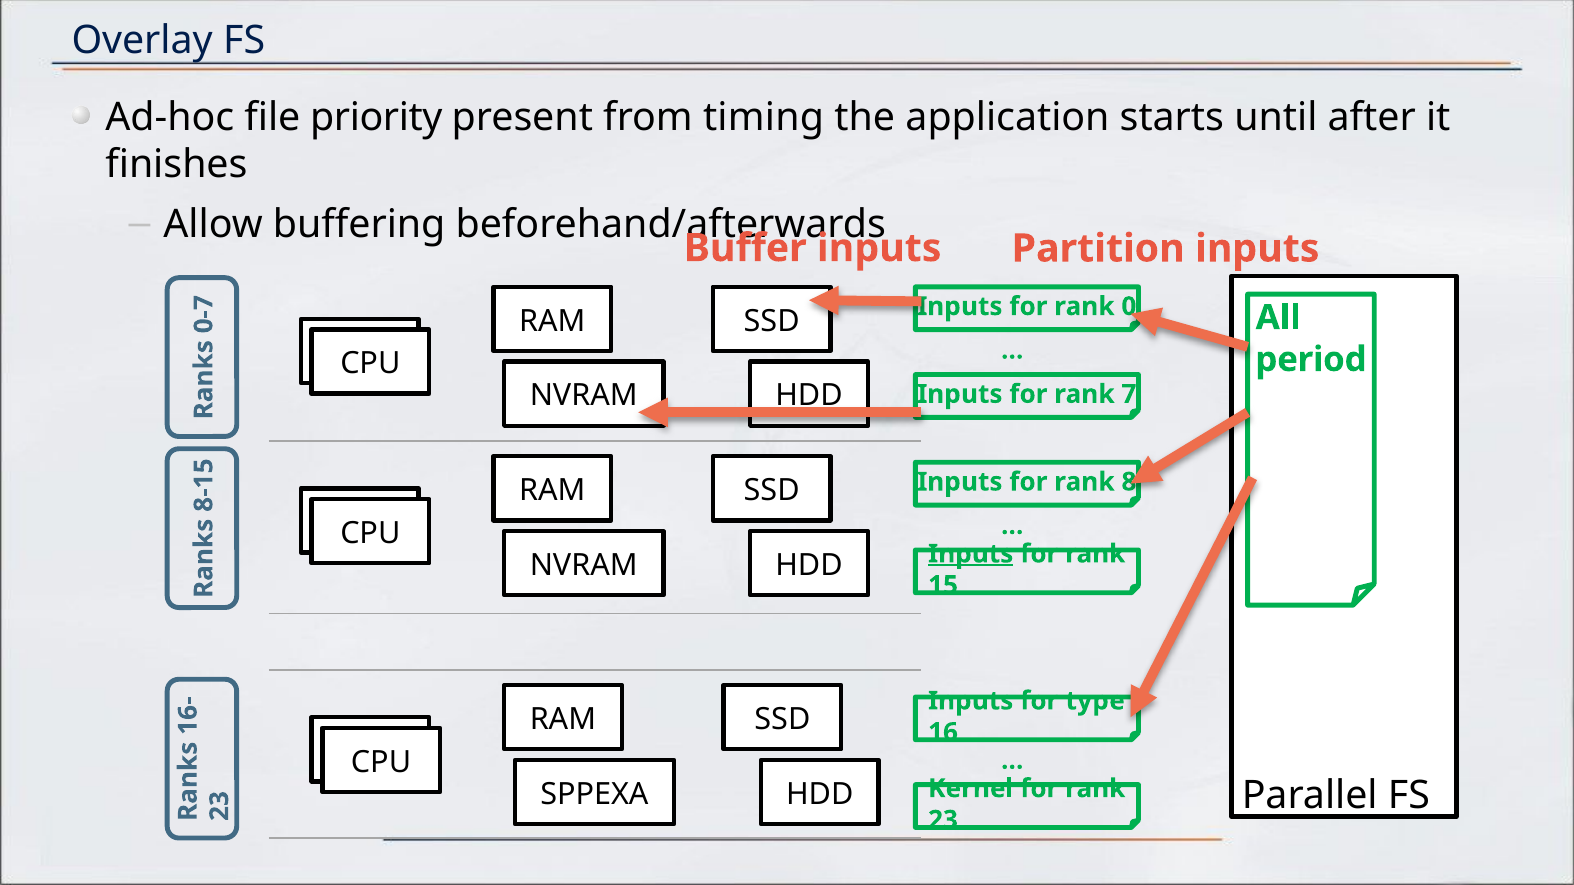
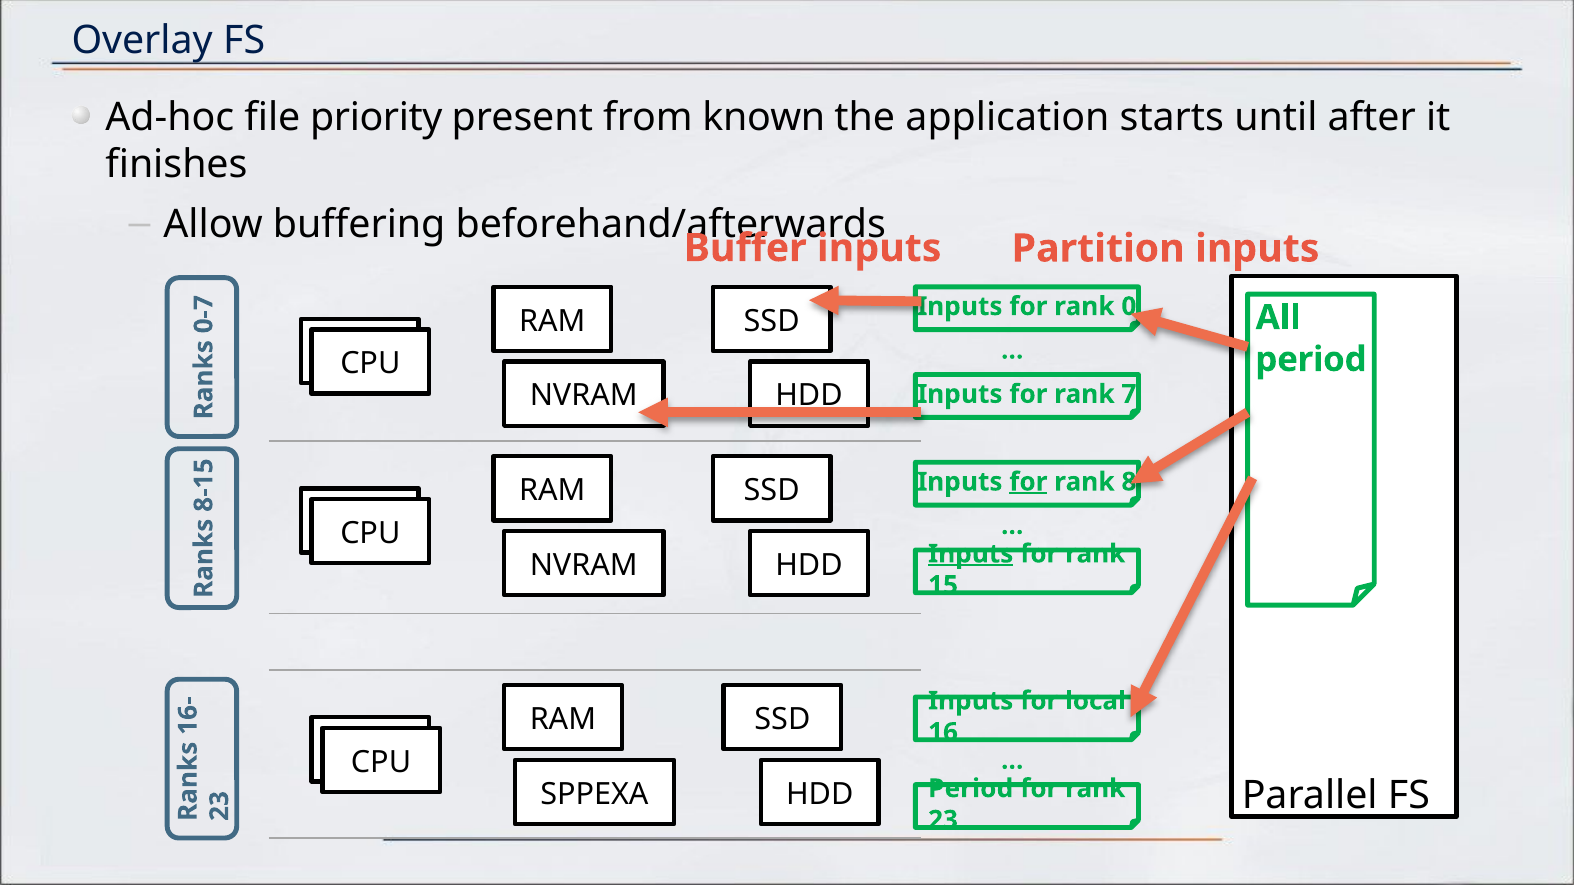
timing: timing -> known (764, 117)
for underline: none -> present (1028, 482)
type: type -> local (1095, 701)
Kernel: Kernel -> Period (971, 789)
